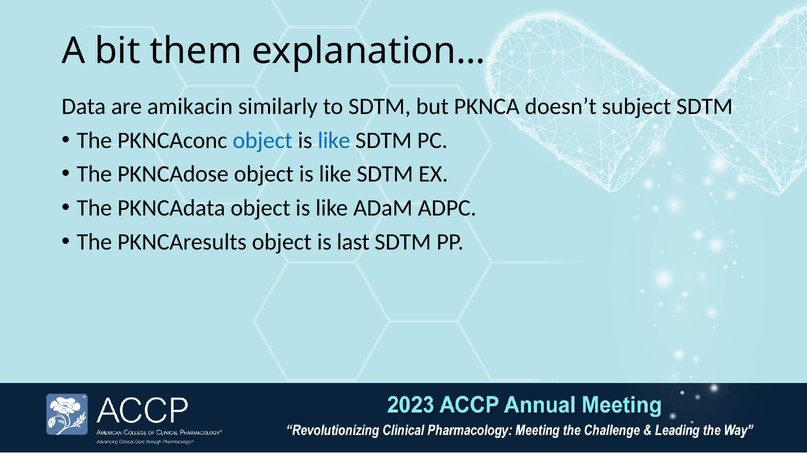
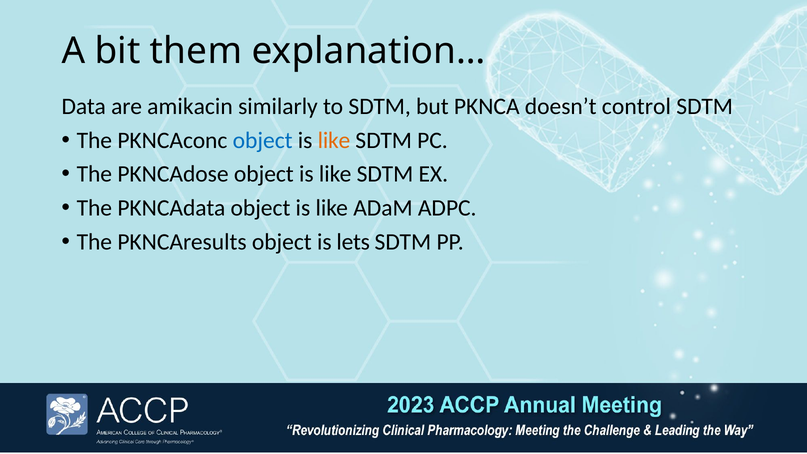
subject: subject -> control (636, 106)
like colour: blue -> orange (334, 140)
last: last -> lets (353, 242)
